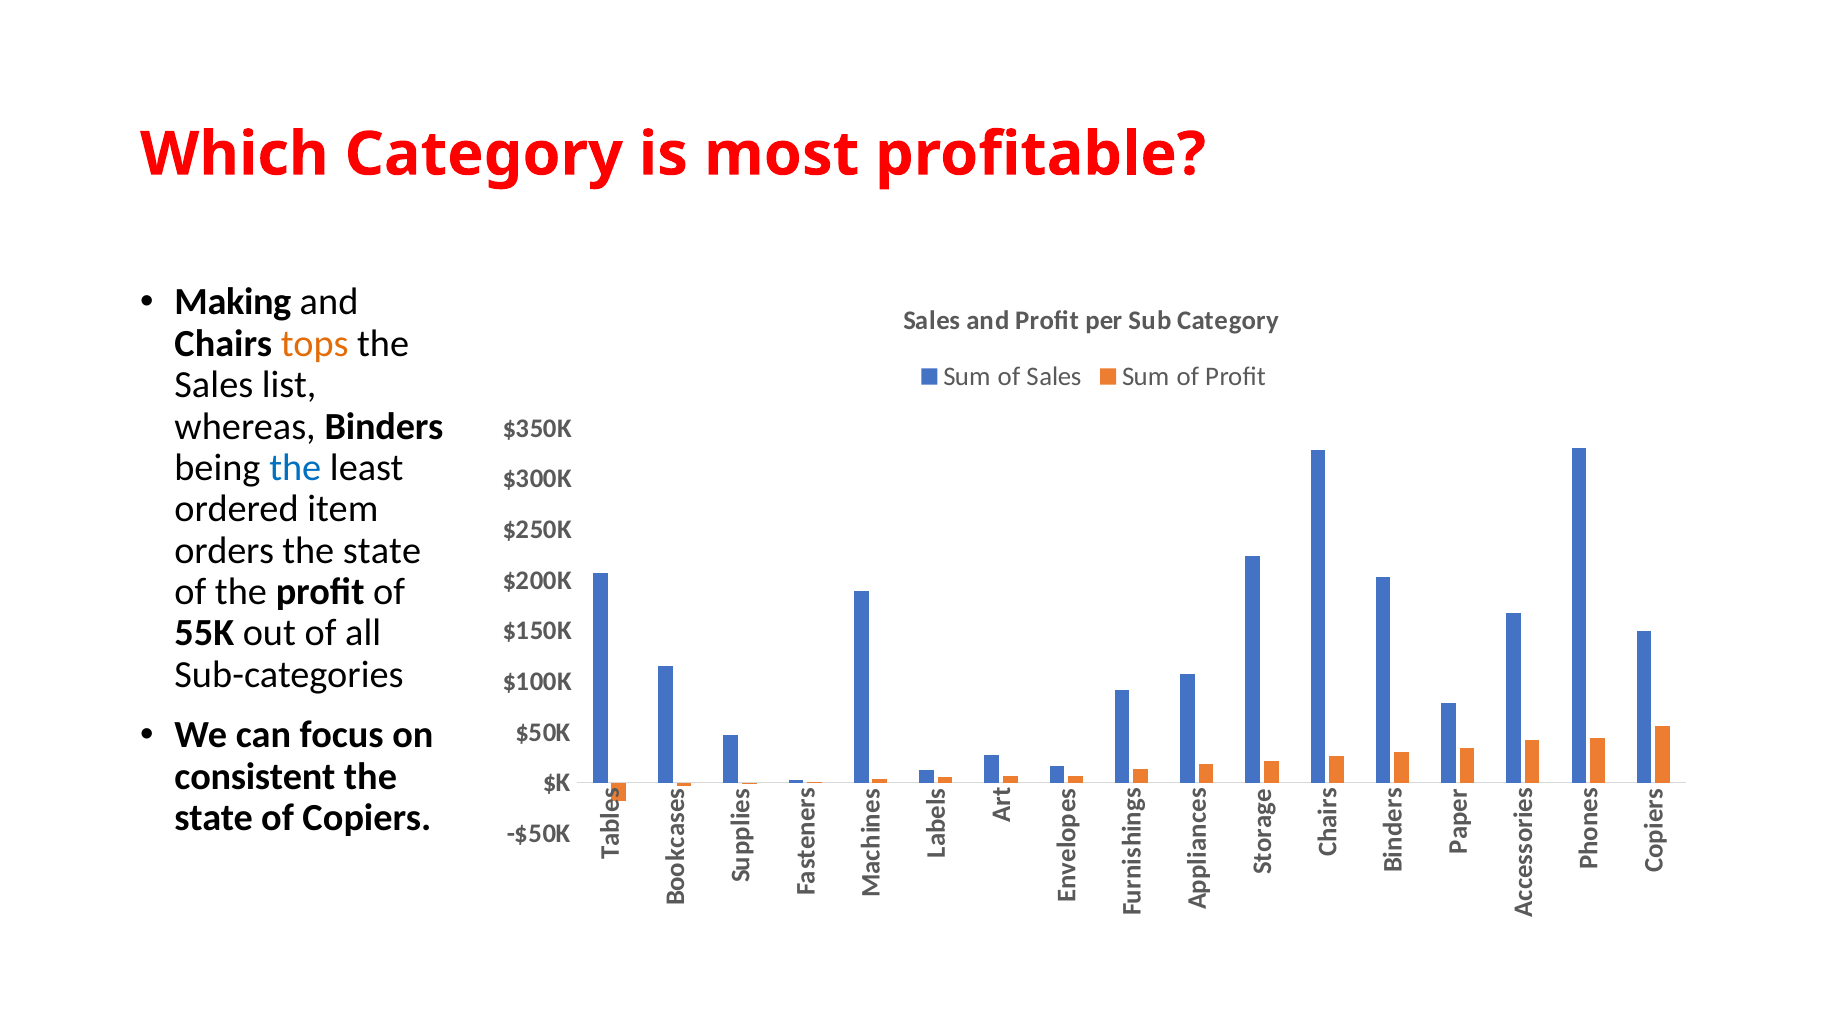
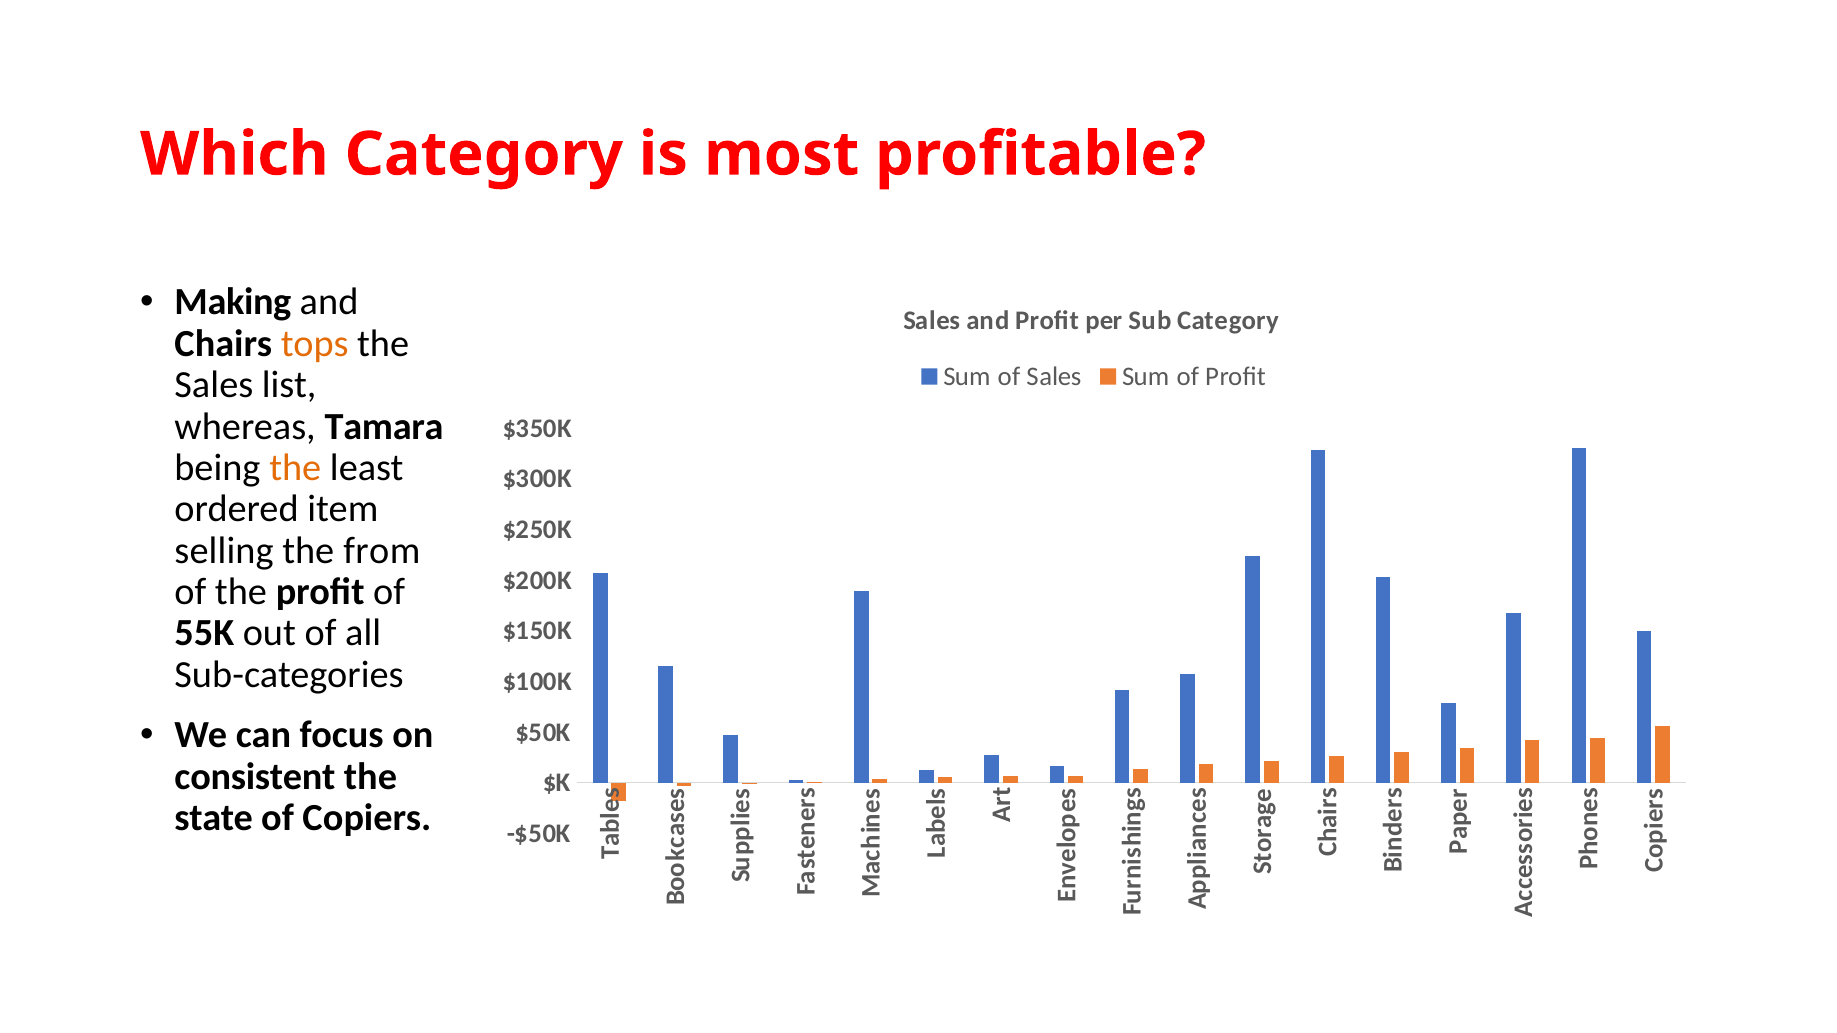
Binders: Binders -> Tamara (384, 427)
the colour: blue -> orange (295, 468)
orders: orders -> selling (224, 551)
state: state -> from (382, 551)
